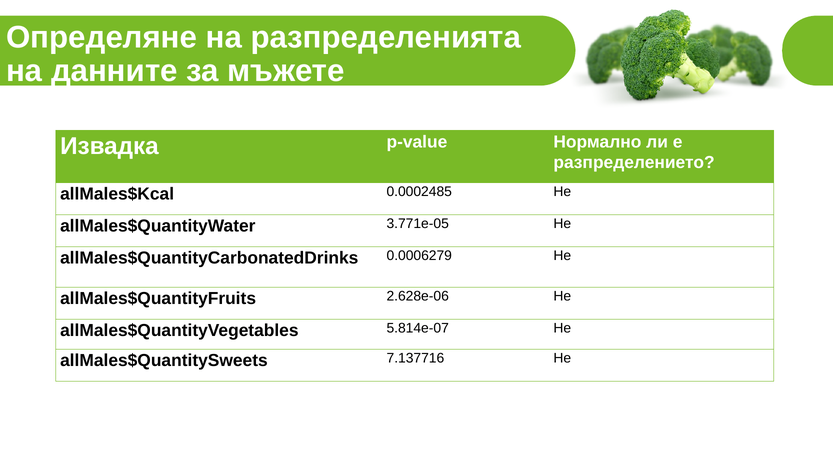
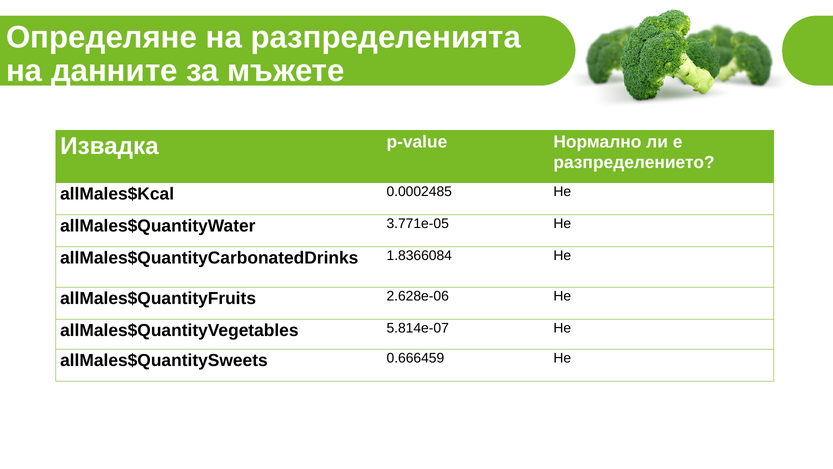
0.0006279: 0.0006279 -> 1.8366084 (419, 255)
7.137716: 7.137716 -> 0.666459 (415, 358)
